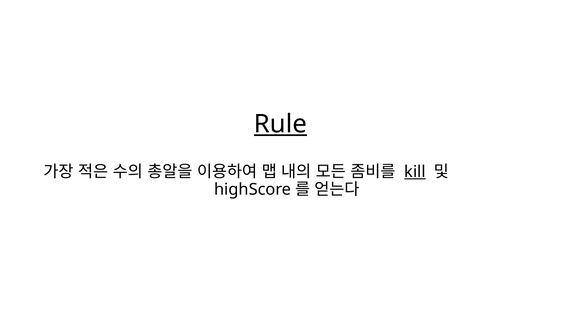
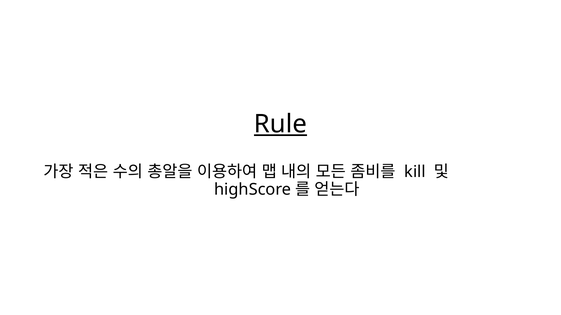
kill underline: present -> none (415, 172)
